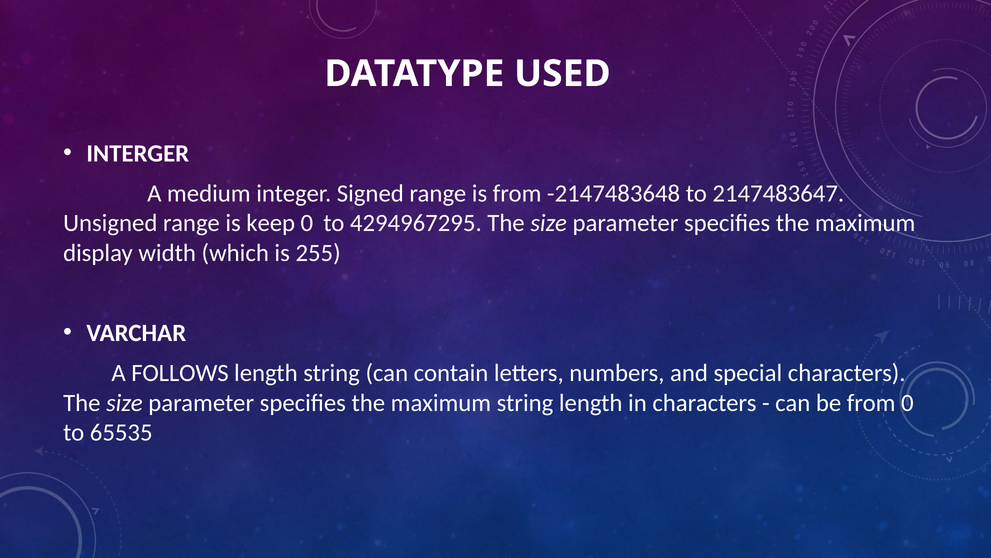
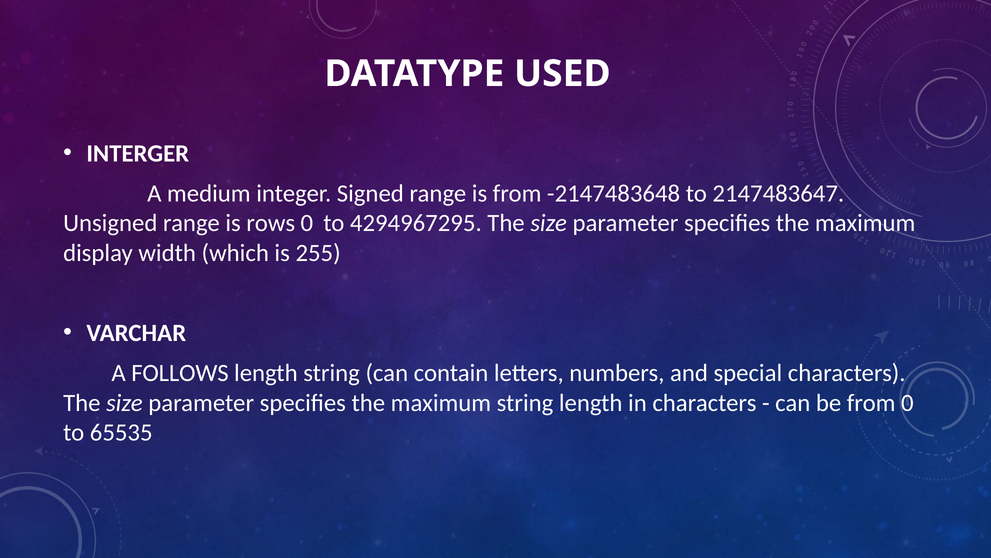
keep: keep -> rows (271, 223)
